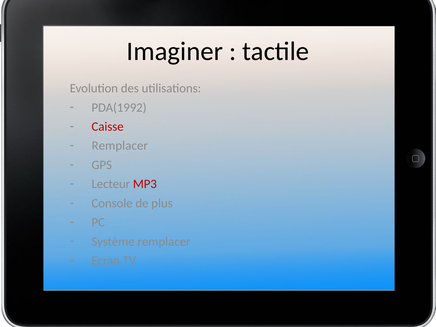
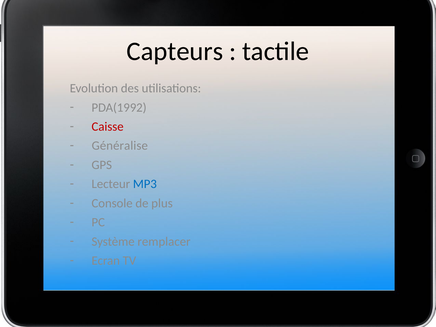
Imaginer: Imaginer -> Capteurs (175, 51)
Remplacer: Remplacer -> Généralise (120, 146)
MP3 colour: red -> blue (145, 184)
